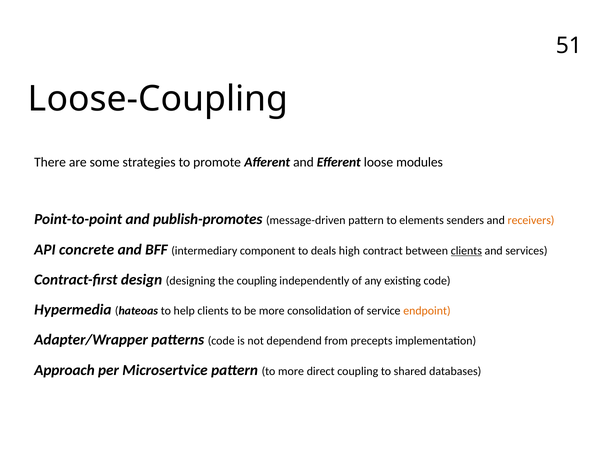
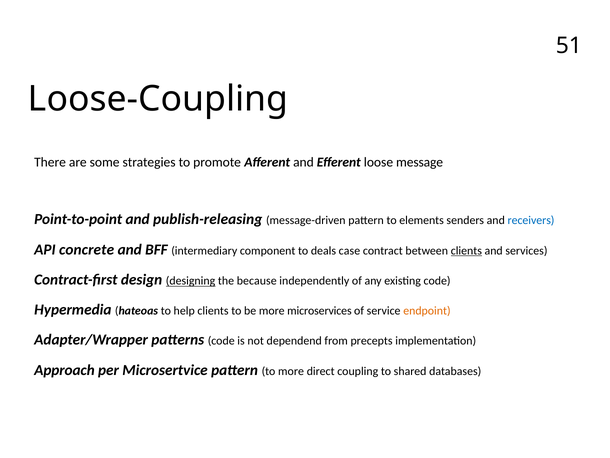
modules: modules -> message (420, 162)
publish-promotes: publish-promotes -> publish-releasing (208, 219)
receivers colour: orange -> blue (531, 220)
high: high -> case (349, 250)
designing underline: none -> present (191, 281)
the coupling: coupling -> because (257, 281)
consolidation: consolidation -> microservices (319, 311)
